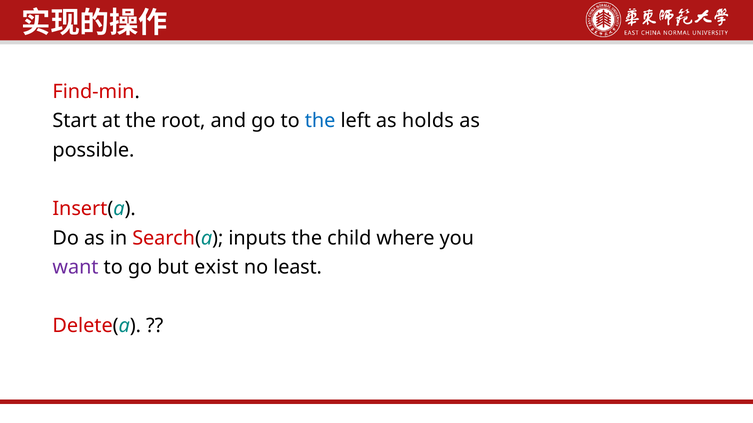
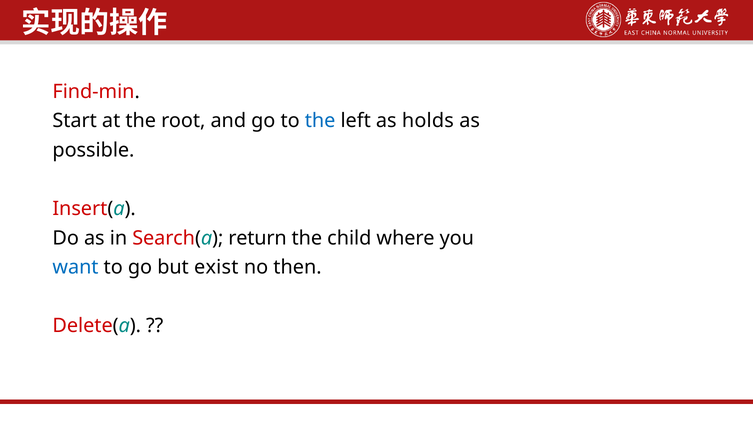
inputs: inputs -> return (258, 238)
want colour: purple -> blue (76, 268)
least: least -> then (297, 268)
